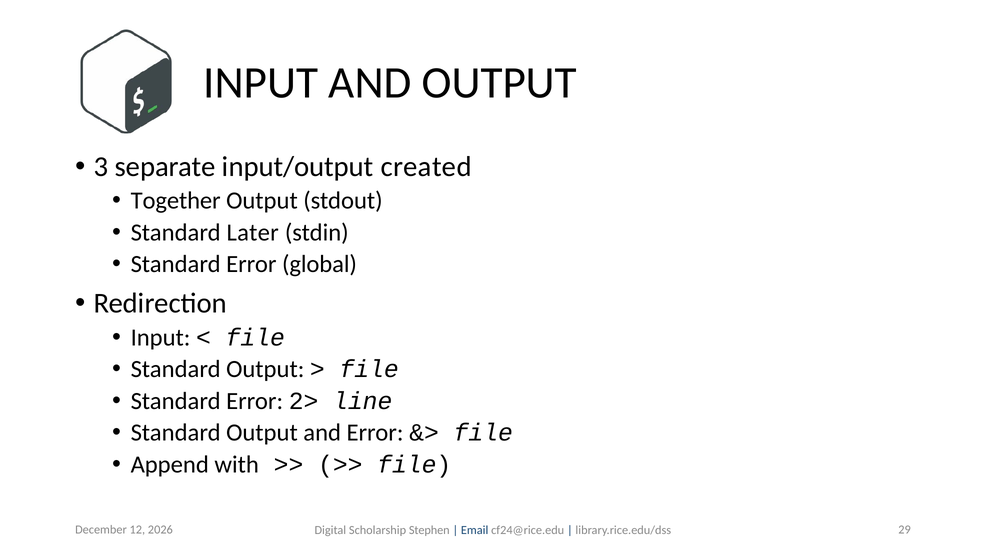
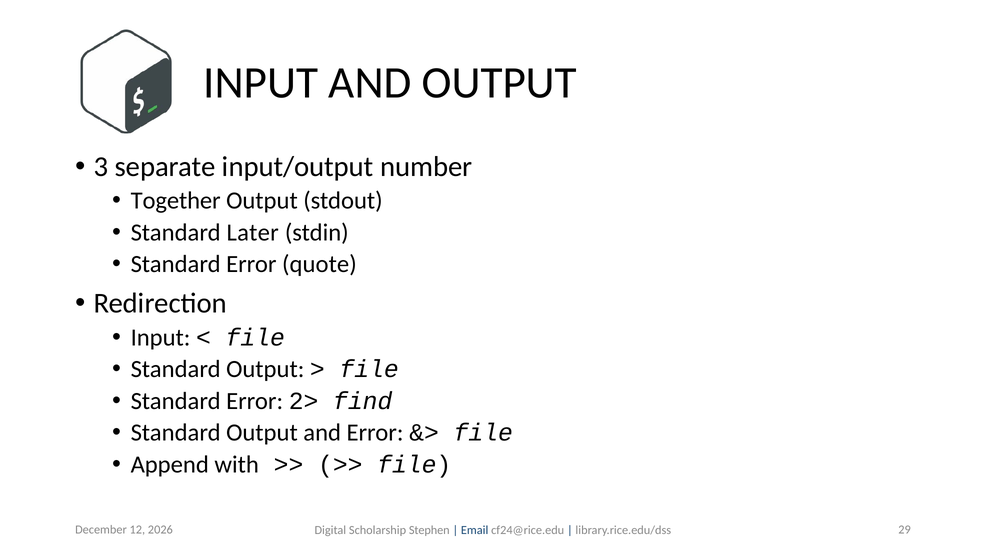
created: created -> number (426, 167)
global: global -> quote (319, 264)
line: line -> find (363, 401)
